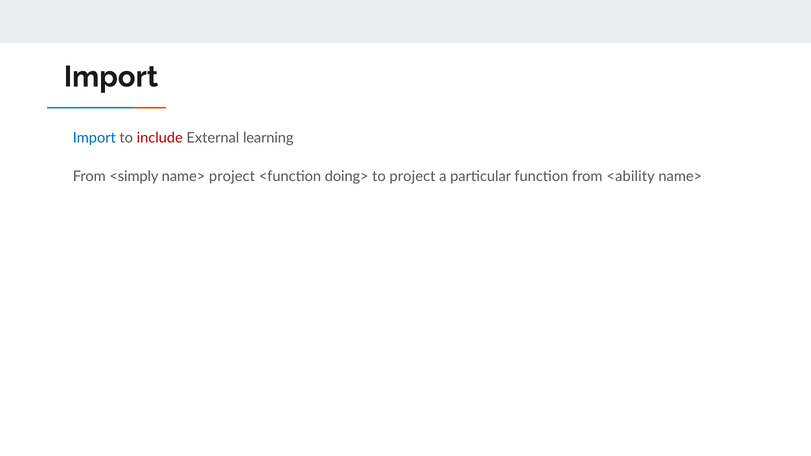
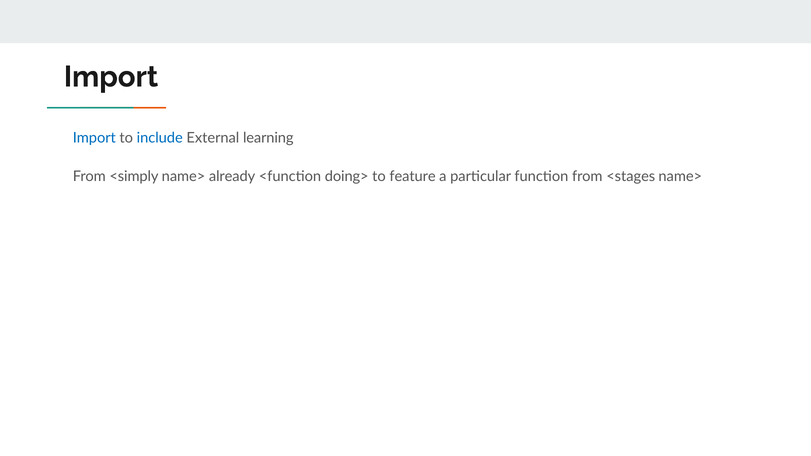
include colour: red -> blue (160, 138)
name> project: project -> already (232, 176)
to project: project -> feature (413, 176)
<ability: <ability -> <stages (631, 176)
